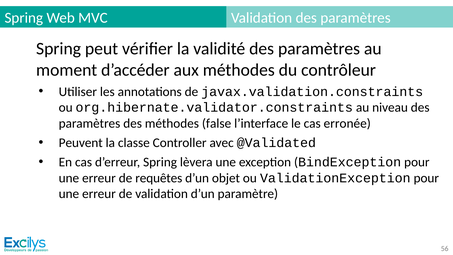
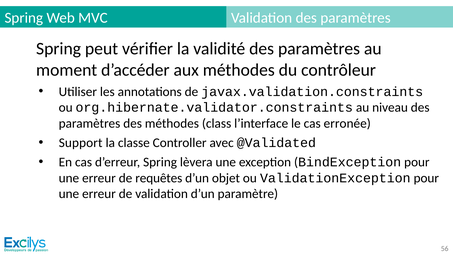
false: false -> class (217, 123)
Peuvent: Peuvent -> Support (81, 143)
